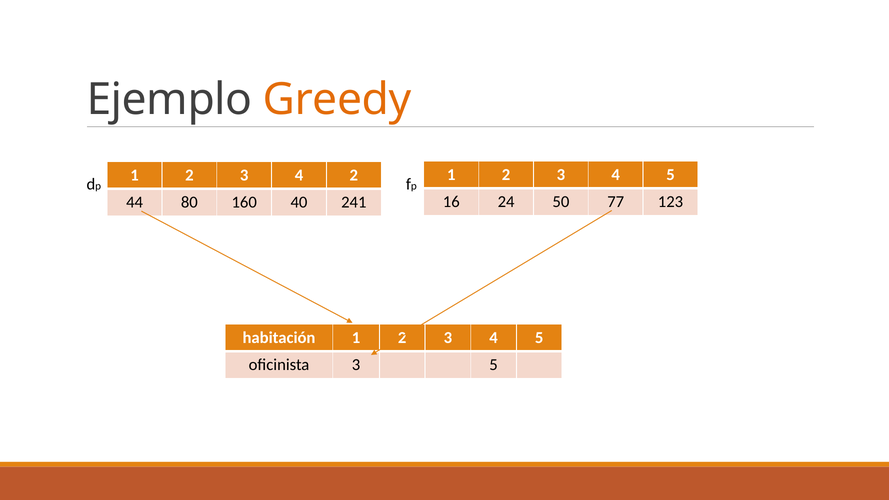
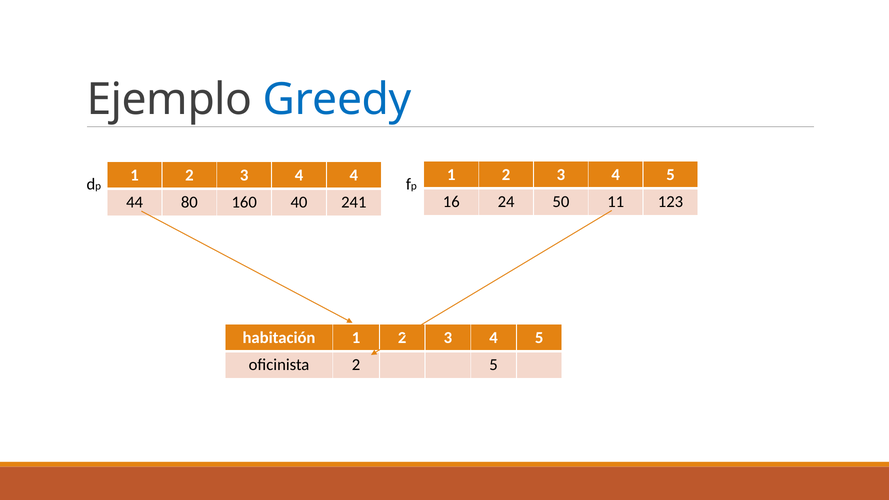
Greedy colour: orange -> blue (337, 100)
4 2: 2 -> 4 (354, 175)
77: 77 -> 11 (616, 202)
oficinista 3: 3 -> 2 (356, 365)
